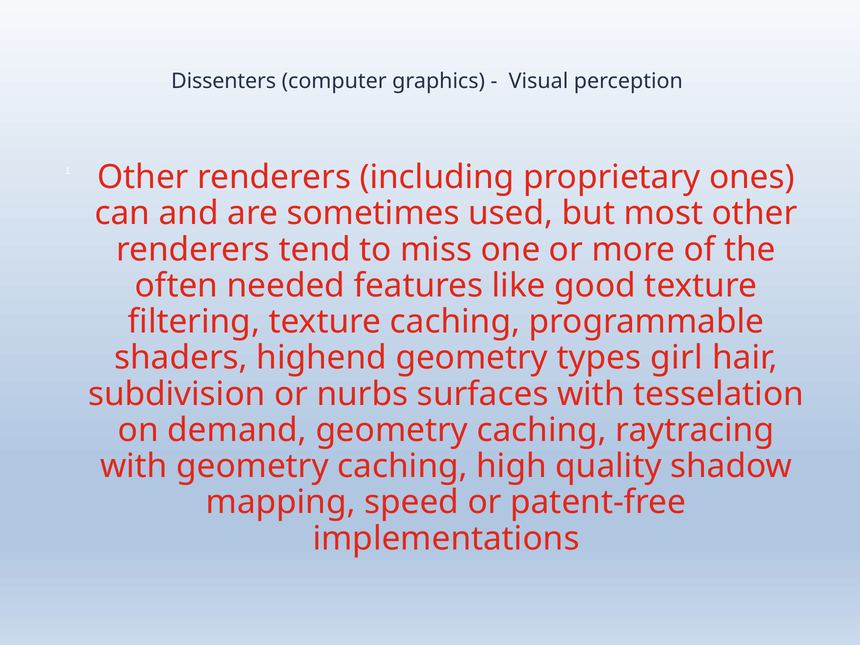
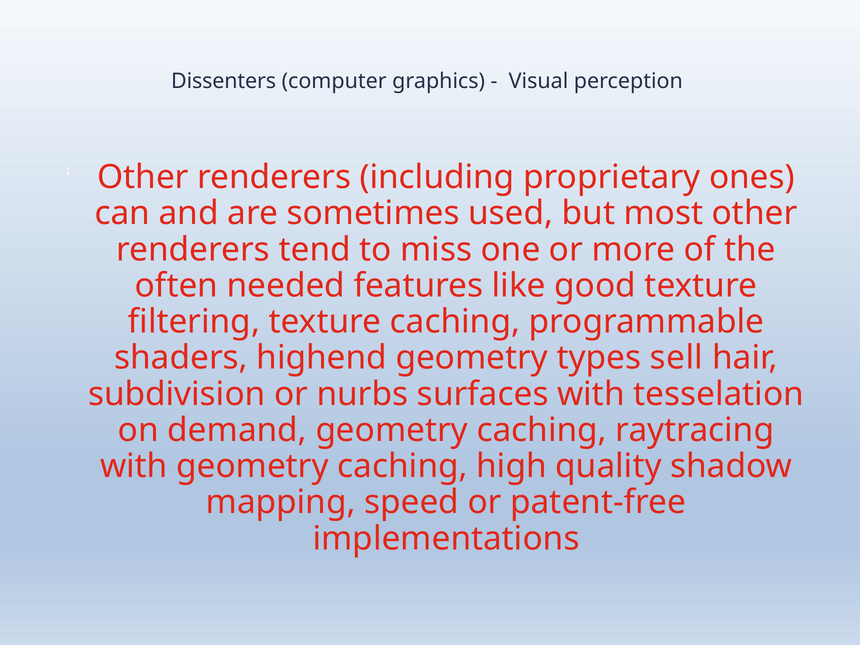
girl: girl -> sell (677, 358)
